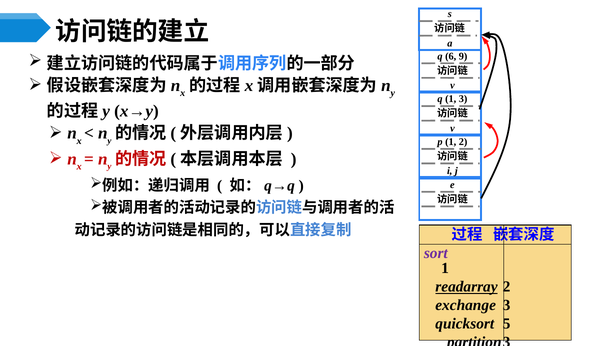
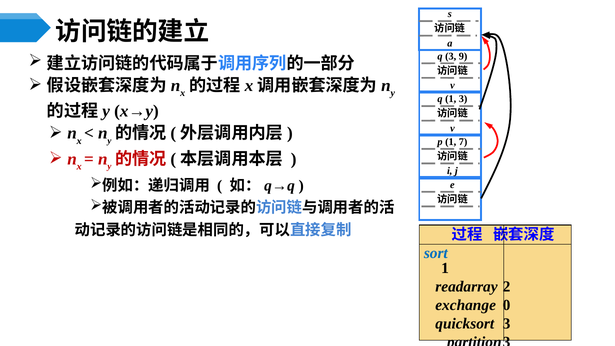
q 6: 6 -> 3 (451, 56)
1 2: 2 -> 7 (463, 142)
sort colour: purple -> blue (436, 253)
readarray underline: present -> none (466, 287)
exchange 3: 3 -> 0 (507, 305)
quicksort 5: 5 -> 3 (507, 324)
